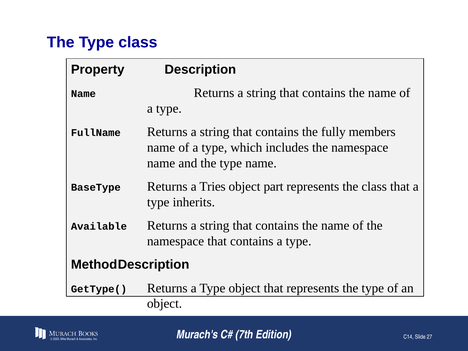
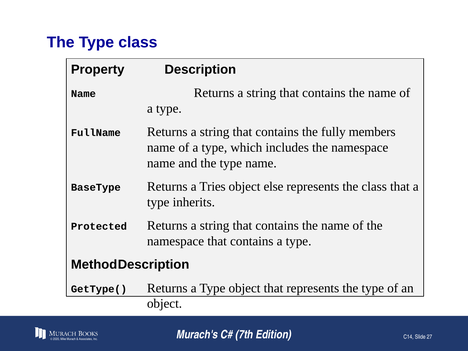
part: part -> else (274, 187)
Available: Available -> Protected (99, 227)
